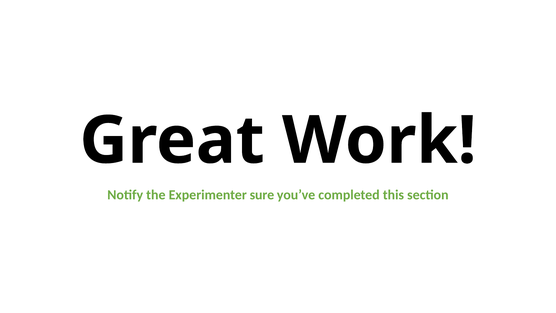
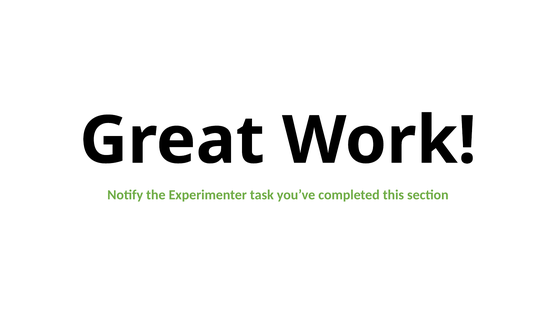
sure: sure -> task (262, 195)
